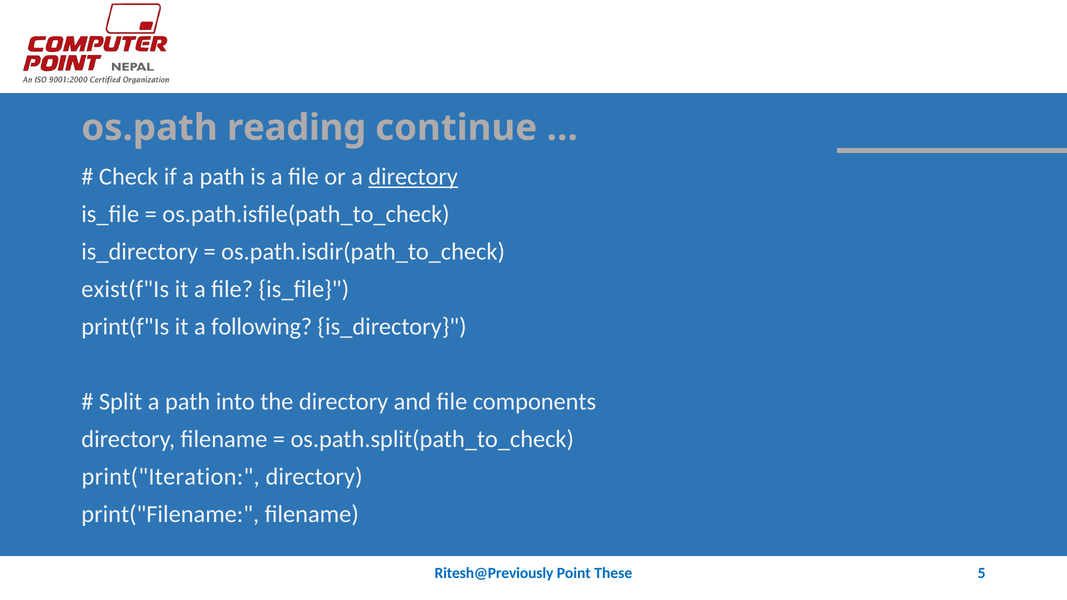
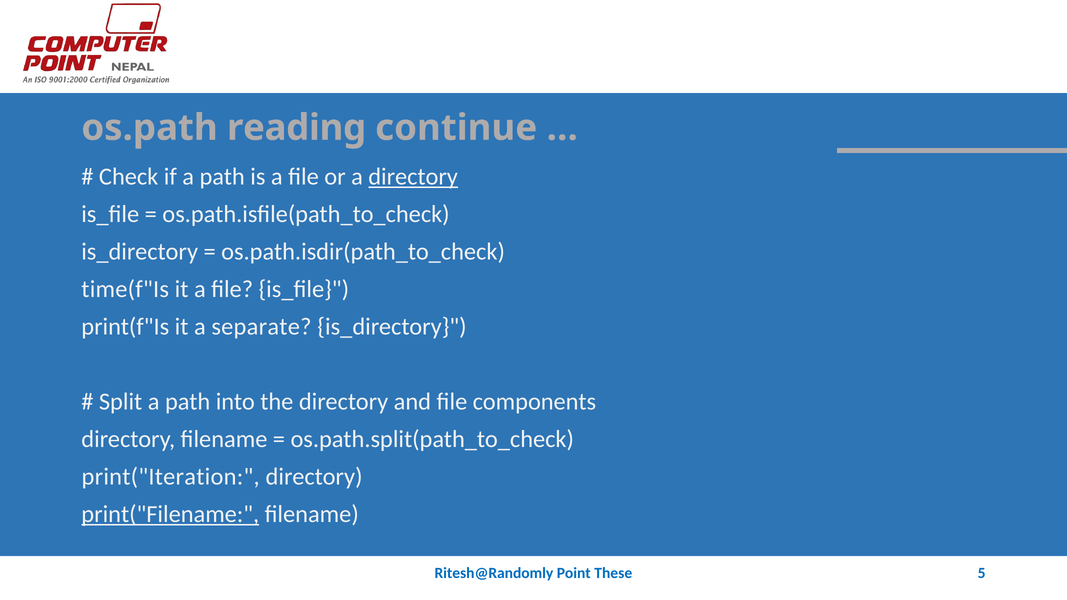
exist(f"Is: exist(f"Is -> time(f"Is (125, 289)
following: following -> separate (261, 327)
print("Filename underline: none -> present (170, 514)
Ritesh@Previously: Ritesh@Previously -> Ritesh@Randomly (494, 573)
